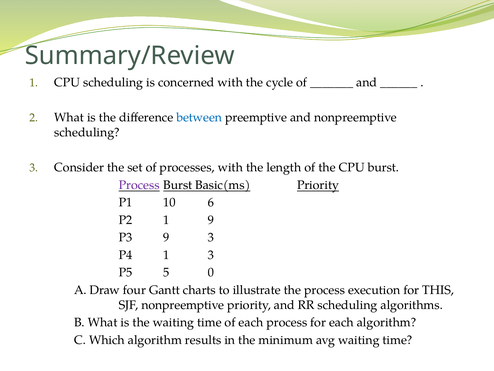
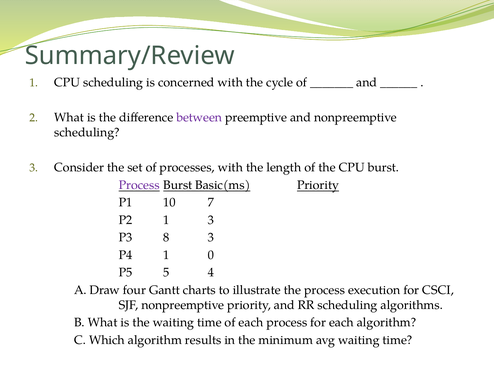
between colour: blue -> purple (199, 117)
6: 6 -> 7 (211, 202)
1 9: 9 -> 3 (211, 220)
P3 9: 9 -> 8 (166, 237)
1 3: 3 -> 0 (211, 255)
0: 0 -> 4 (211, 272)
THIS: THIS -> CSCI (438, 290)
